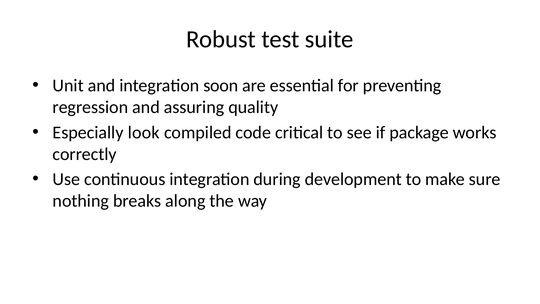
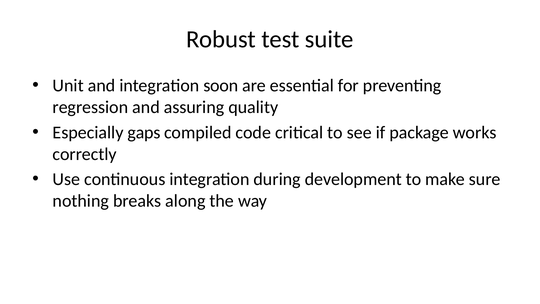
look: look -> gaps (144, 132)
